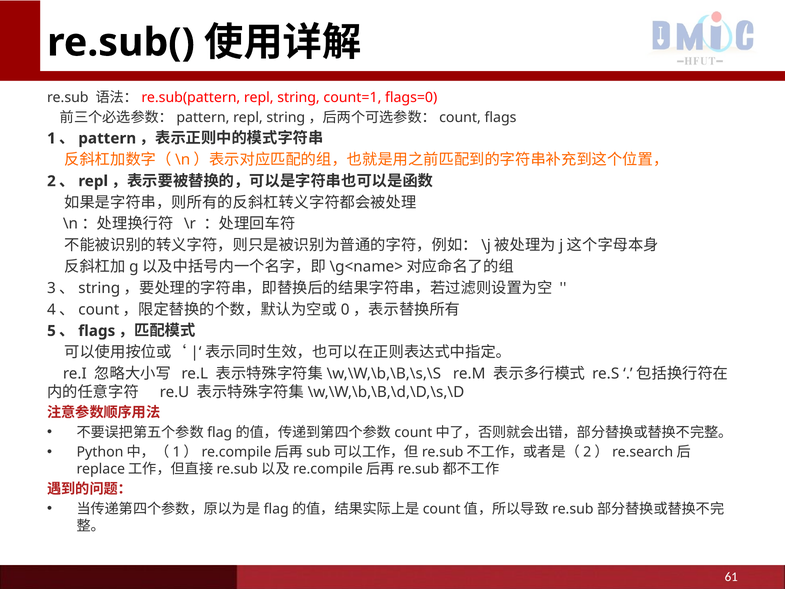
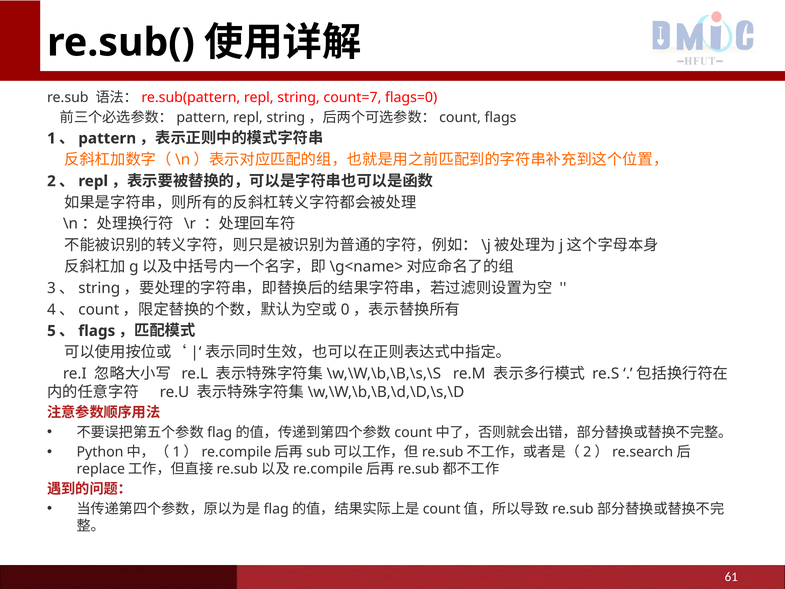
count=1: count=1 -> count=7 (352, 98)
